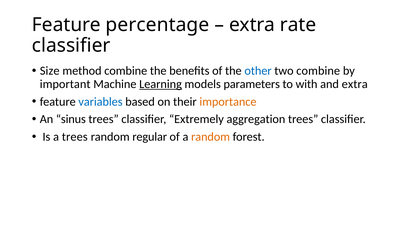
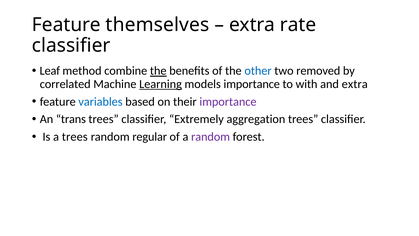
percentage: percentage -> themselves (158, 25)
Size: Size -> Leaf (50, 71)
the underline: none -> present (158, 71)
two combine: combine -> removed (318, 71)
important: important -> correlated (65, 84)
models parameters: parameters -> importance (252, 84)
importance colour: orange -> purple (228, 102)
sinus: sinus -> trans (71, 119)
random colour: orange -> purple (211, 137)
